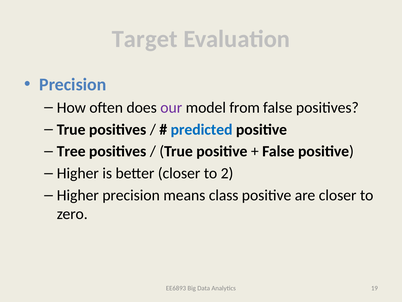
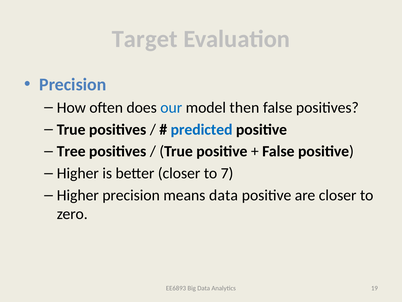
our colour: purple -> blue (171, 107)
from: from -> then (244, 107)
2: 2 -> 7 (227, 173)
means class: class -> data (224, 195)
